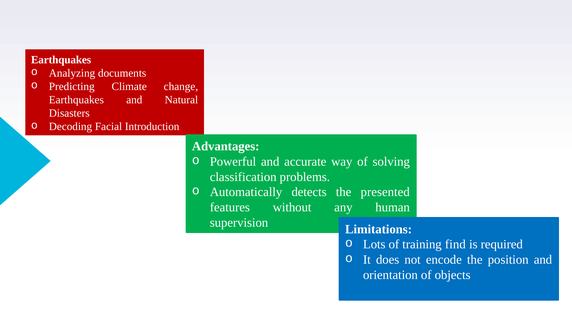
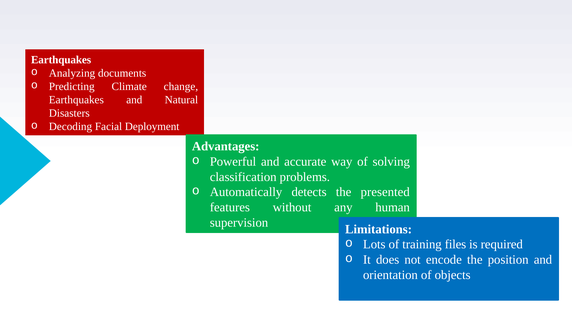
Introduction: Introduction -> Deployment (152, 126)
find: find -> files (455, 244)
